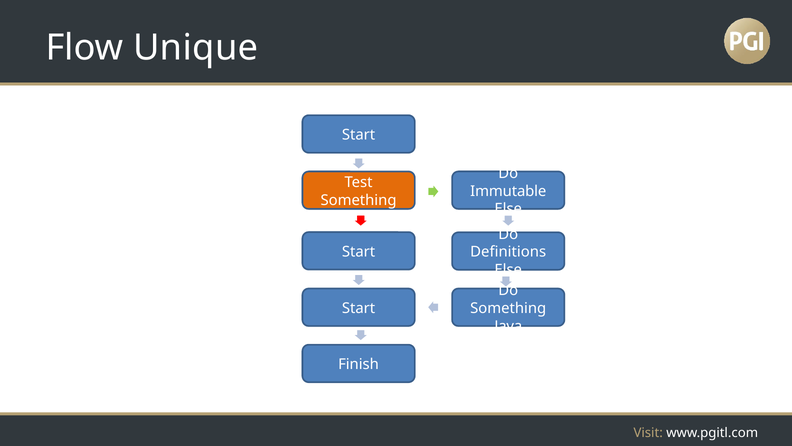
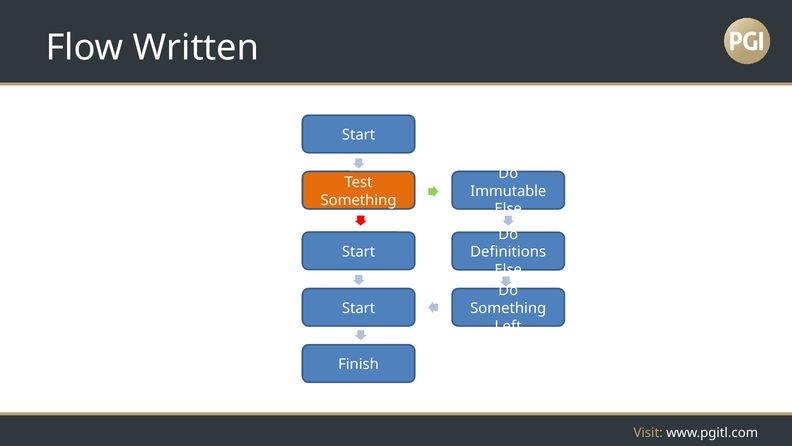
Unique: Unique -> Written (196, 48)
Java: Java -> Left (508, 326)
